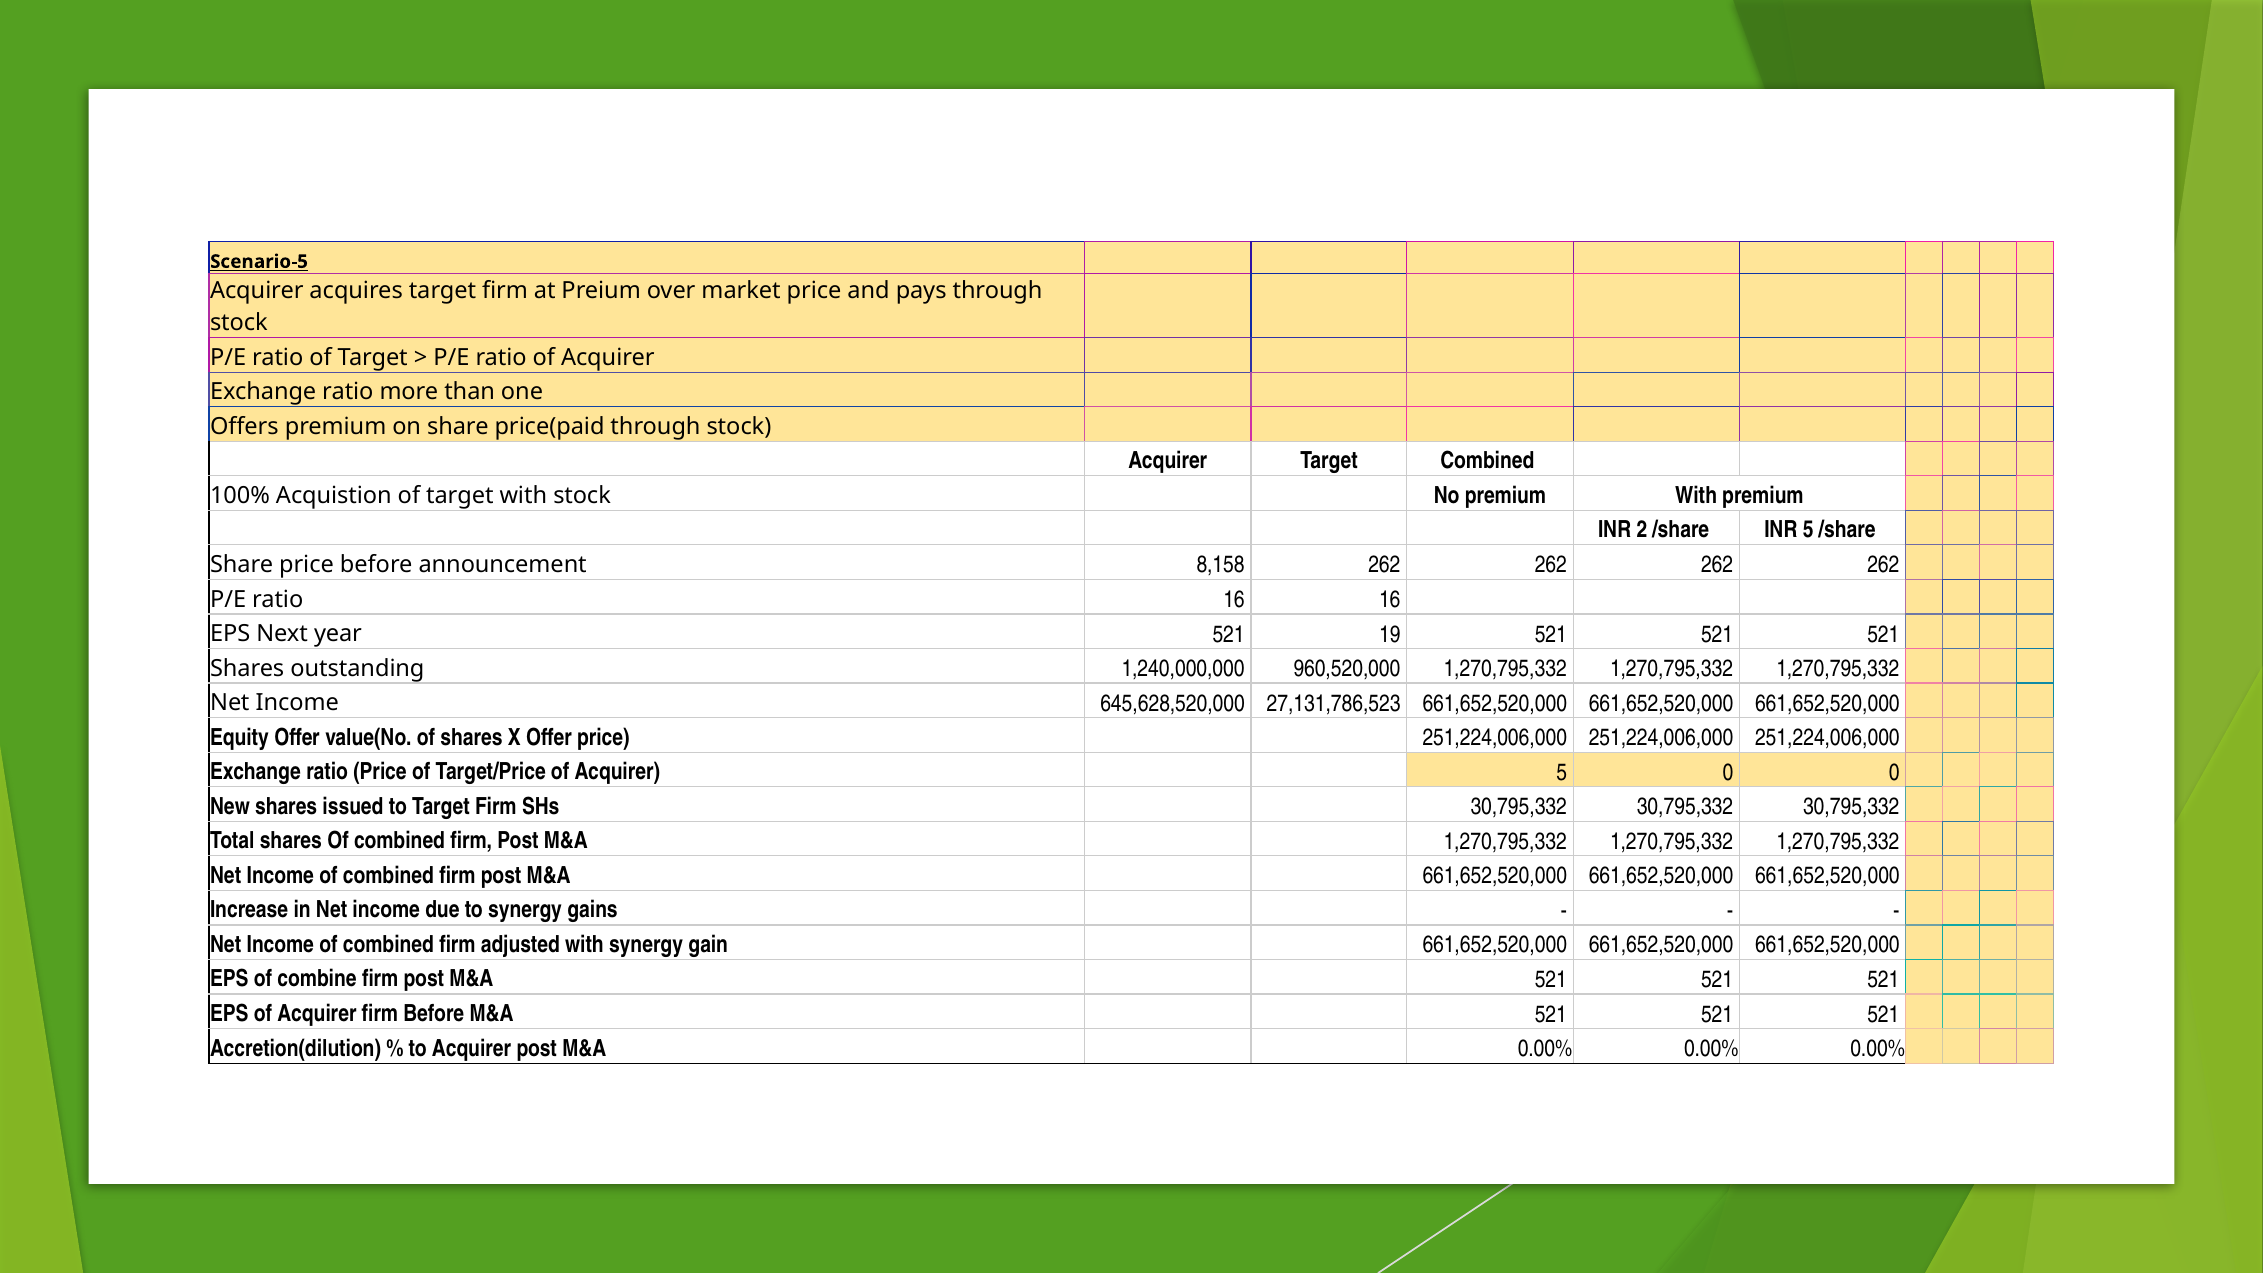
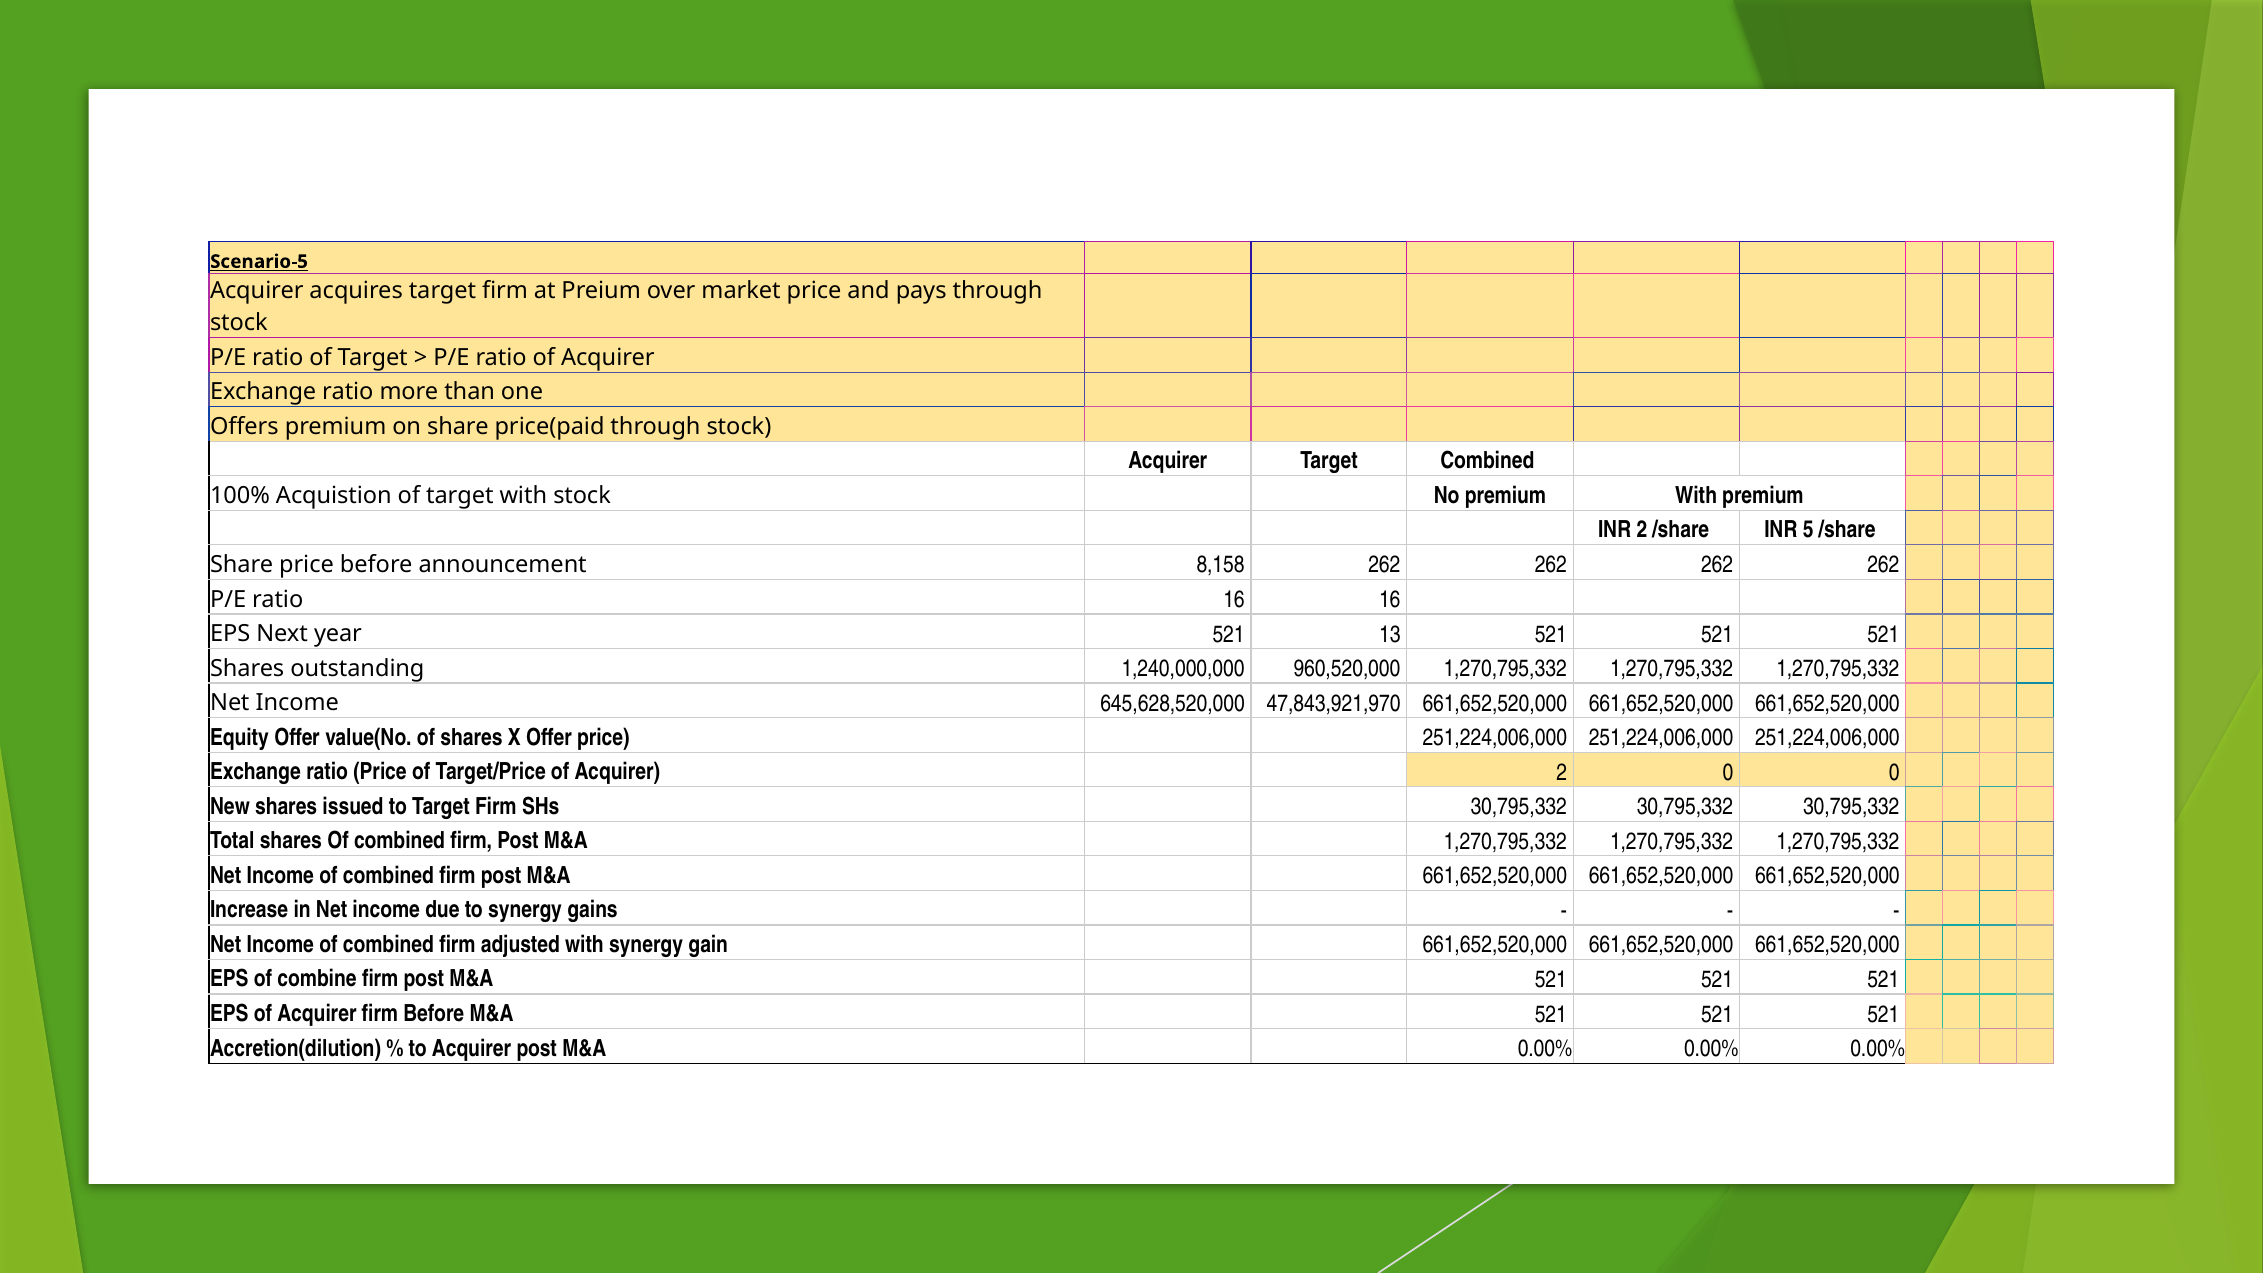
19: 19 -> 13 (1390, 634)
27,131,786,523: 27,131,786,523 -> 47,843,921,970 (1334, 703)
Acquirer 5: 5 -> 2 (1562, 772)
